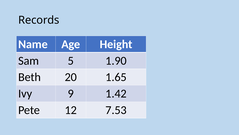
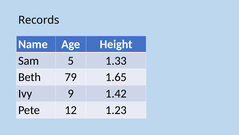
1.90: 1.90 -> 1.33 (116, 61)
20: 20 -> 79 (71, 77)
7.53: 7.53 -> 1.23 (116, 110)
